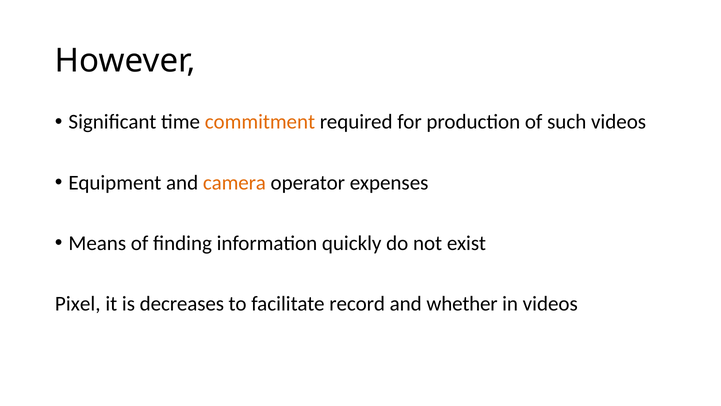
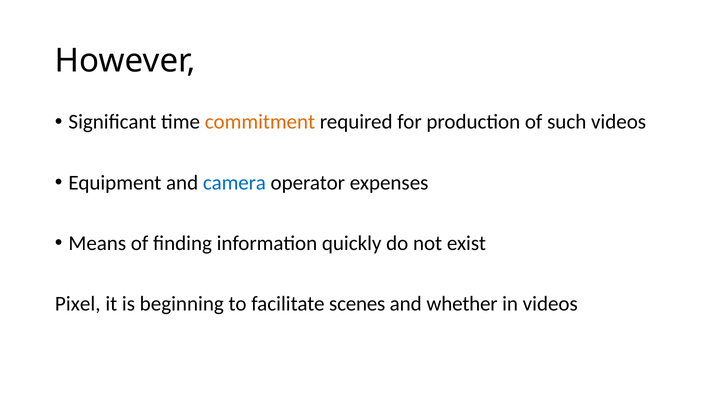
camera colour: orange -> blue (234, 182)
decreases: decreases -> beginning (182, 303)
record: record -> scenes (357, 303)
